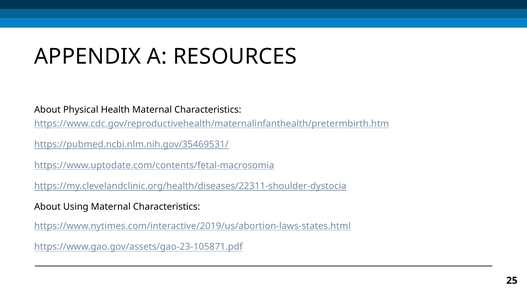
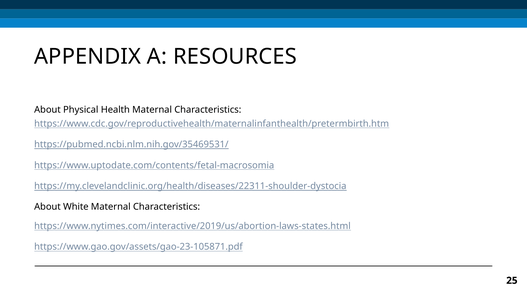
Using: Using -> White (76, 206)
